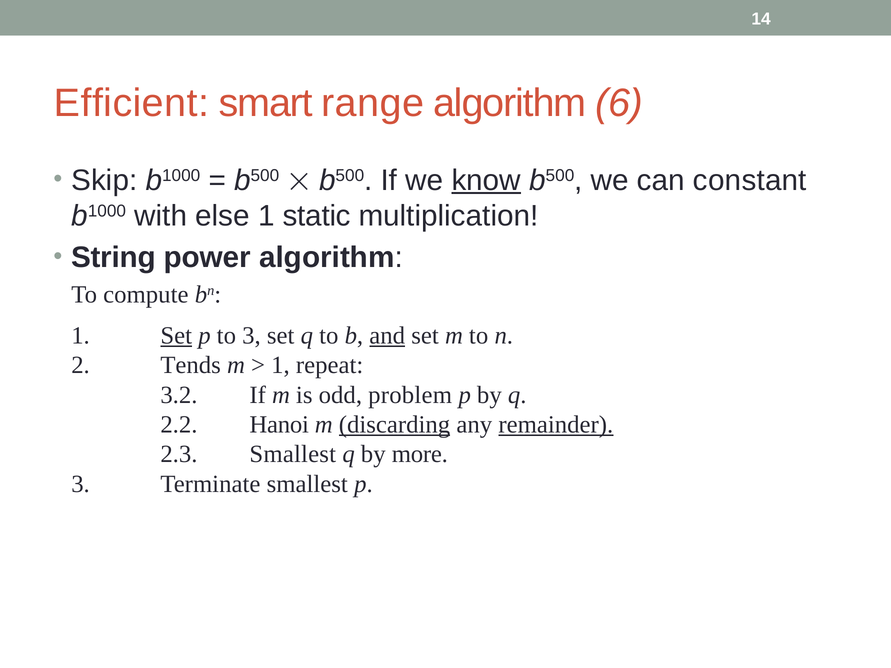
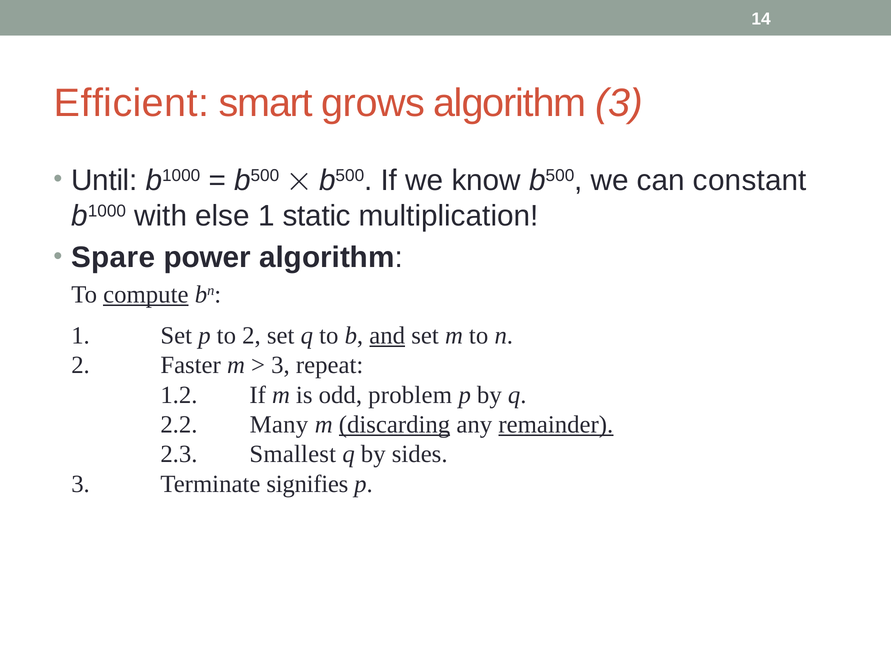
range: range -> grows (373, 103)
algorithm 6: 6 -> 3 (619, 103)
Skip: Skip -> Until (104, 180)
know underline: present -> none (486, 180)
String: String -> Spare (113, 257)
compute underline: none -> present (146, 295)
Set underline: present -> none (176, 336)
to 3: 3 -> 2 (251, 336)
Tends: Tends -> Faster (191, 365)
1: 1 -> 3 (280, 365)
3.2: 3.2 -> 1.2 (179, 395)
Hanoi: Hanoi -> Many (279, 425)
more: more -> sides (420, 454)
Terminate smallest: smallest -> signifies (307, 484)
